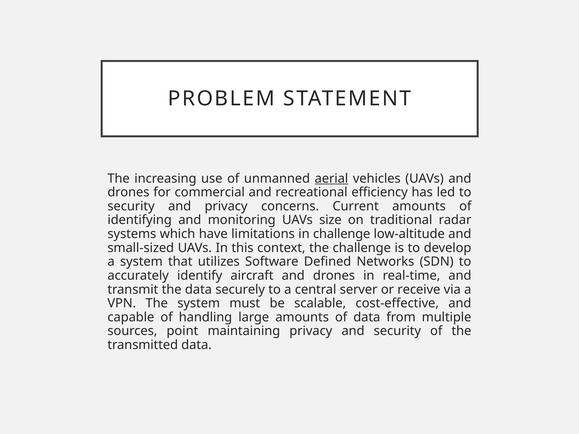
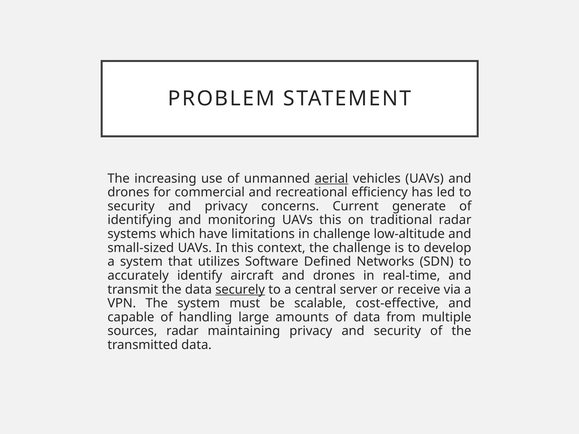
Current amounts: amounts -> generate (419, 206)
UAVs size: size -> this (330, 220)
securely underline: none -> present (240, 290)
sources point: point -> radar (183, 331)
